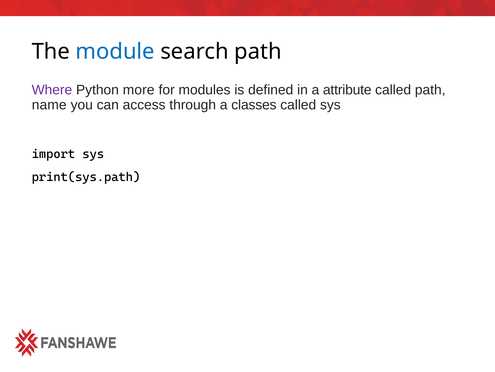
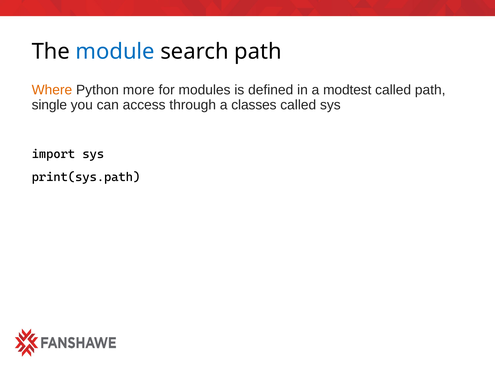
Where colour: purple -> orange (52, 90)
attribute: attribute -> modtest (347, 90)
name: name -> single (49, 105)
